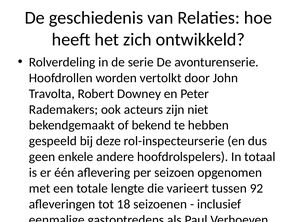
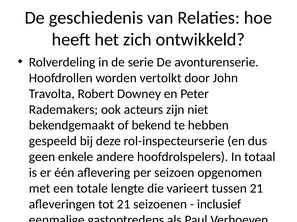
tussen 92: 92 -> 21 (257, 189)
tot 18: 18 -> 21 (124, 205)
